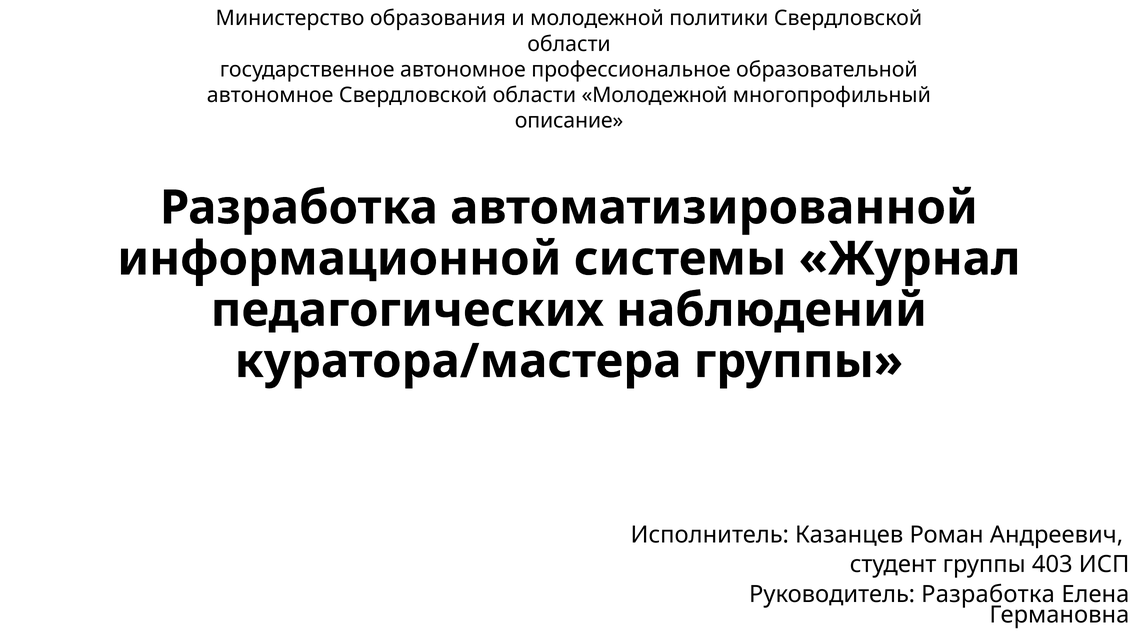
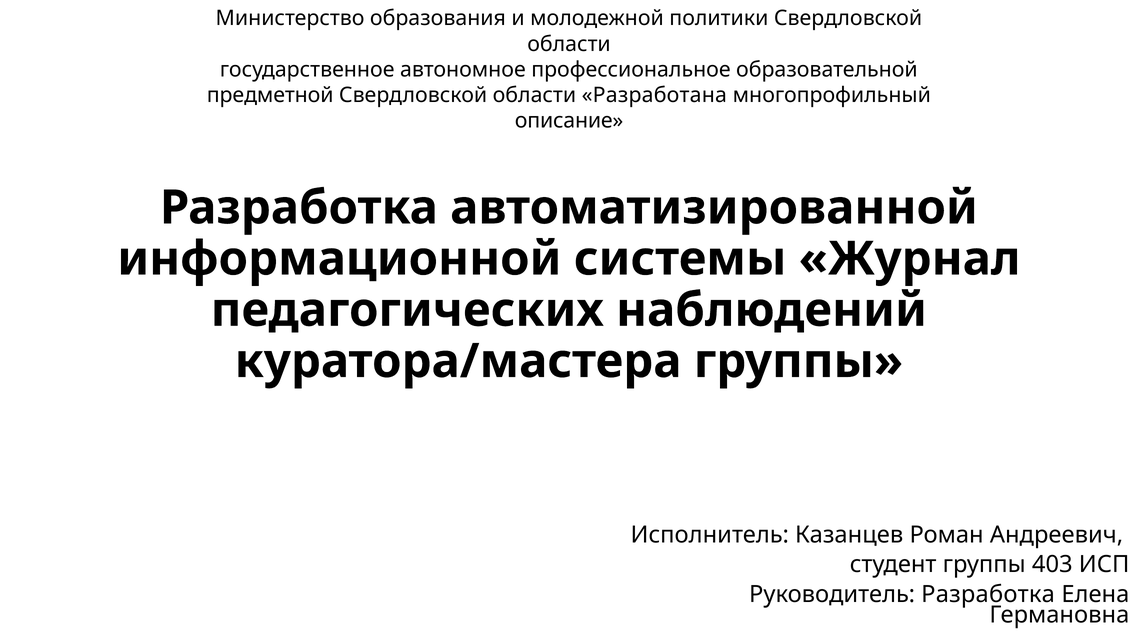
автономное: автономное -> предметной (270, 95)
области Молодежной: Молодежной -> Разработана (654, 95)
